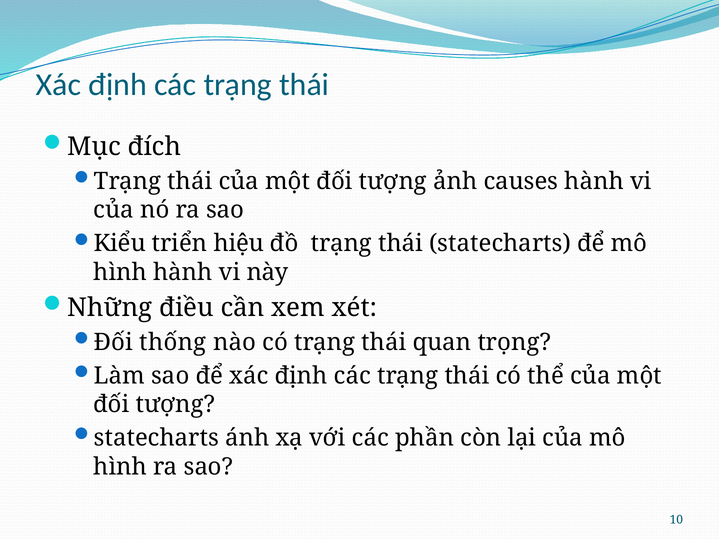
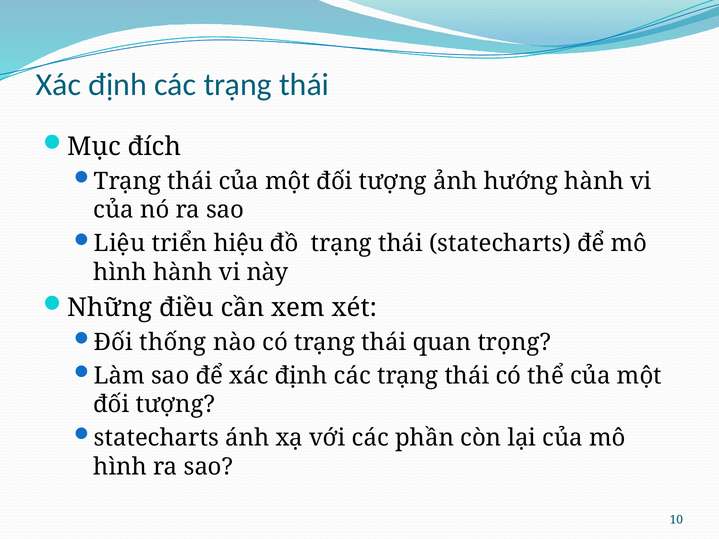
causes: causes -> hướng (521, 181)
Kiểu: Kiểu -> Liệu (120, 244)
